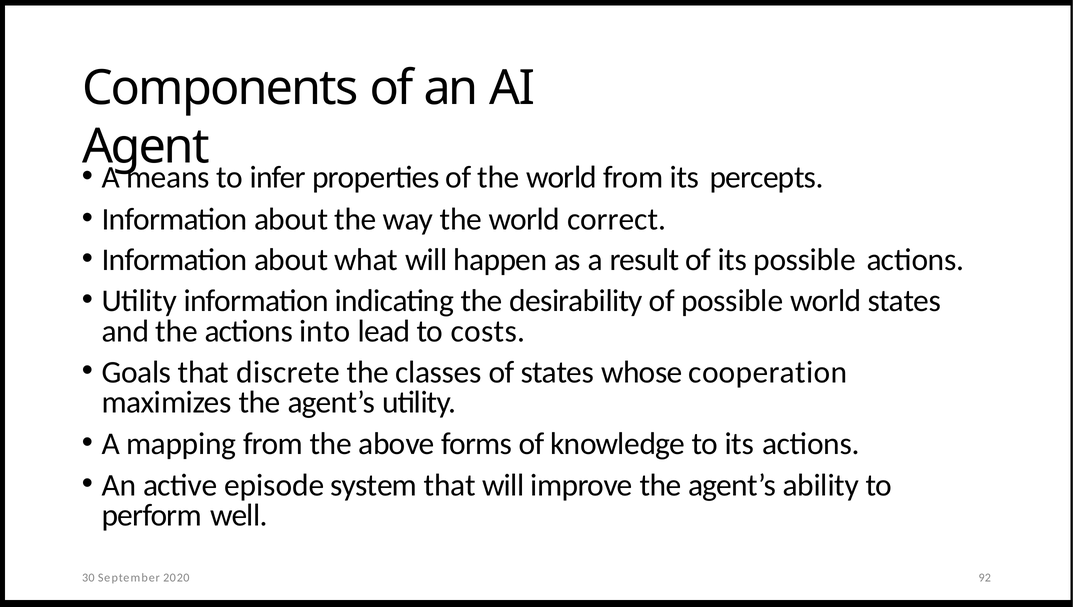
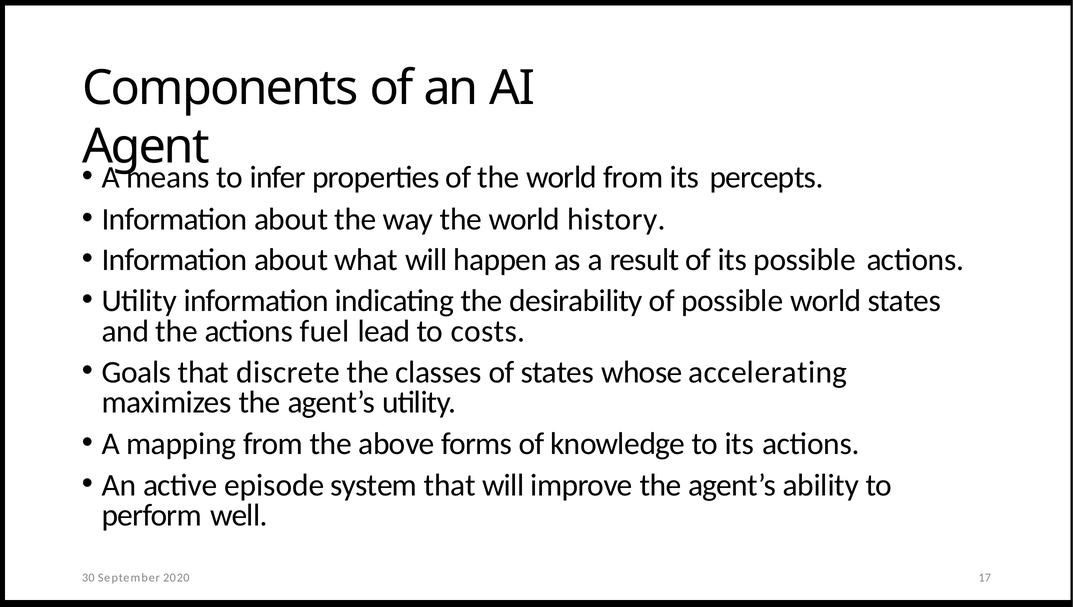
correct: correct -> history (616, 219)
into: into -> fuel (325, 331)
cooperation: cooperation -> accelerating (768, 372)
92: 92 -> 17 (985, 578)
